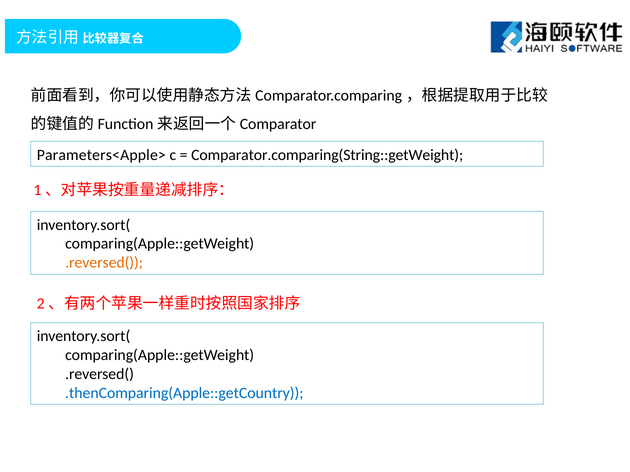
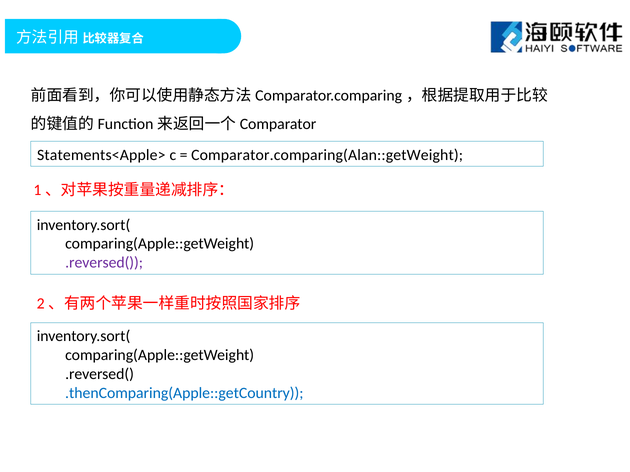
Parameters<Apple>: Parameters<Apple> -> Statements<Apple> (101, 155)
Comparator.comparing(String::getWeight: Comparator.comparing(String::getWeight -> Comparator.comparing(Alan::getWeight (327, 155)
.reversed( colour: orange -> purple (104, 263)
